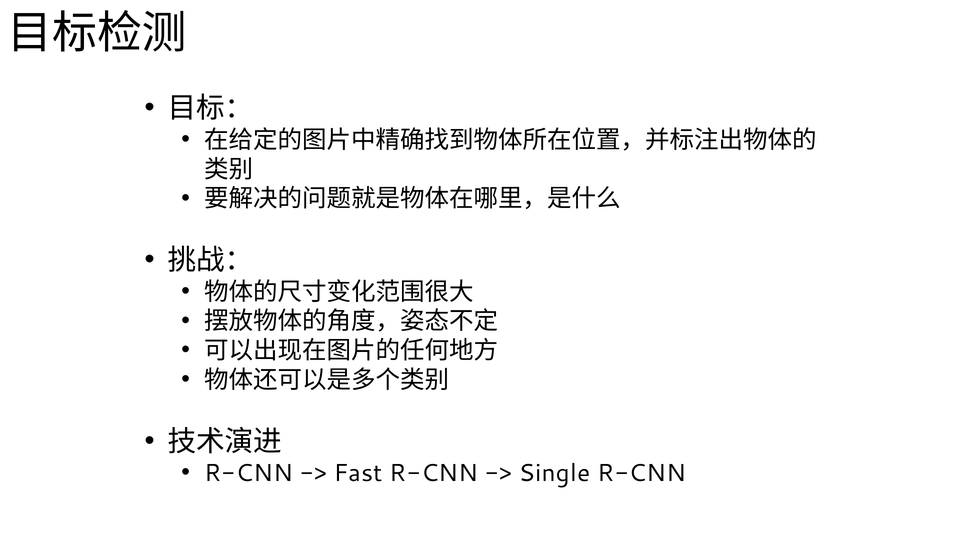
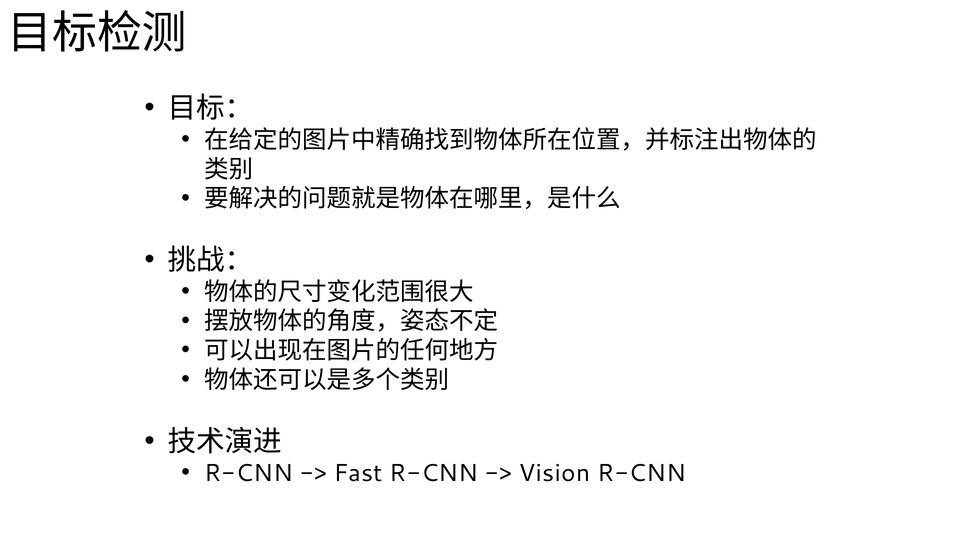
Single: Single -> Vision (555, 473)
